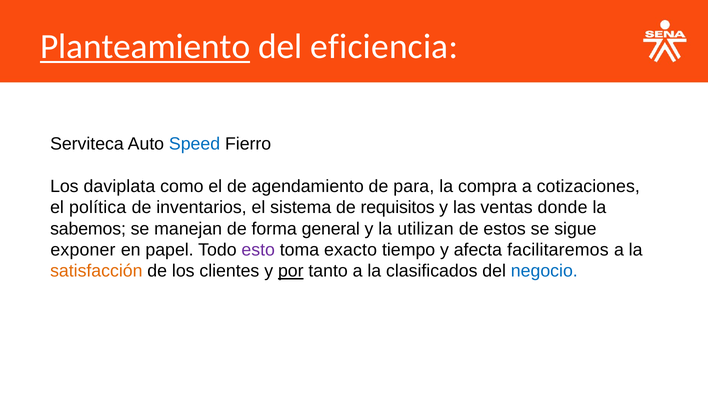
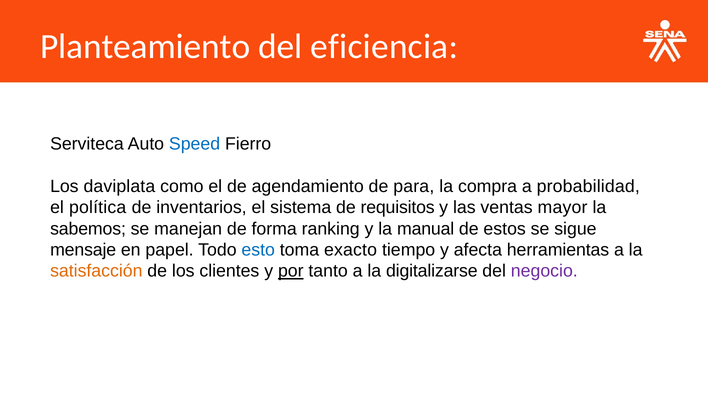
Planteamiento underline: present -> none (145, 47)
cotizaciones: cotizaciones -> probabilidad (588, 186)
donde: donde -> mayor (563, 208)
general: general -> ranking (331, 229)
utilizan: utilizan -> manual (426, 229)
exponer: exponer -> mensaje (83, 250)
esto colour: purple -> blue (258, 250)
facilitaremos: facilitaremos -> herramientas (558, 250)
clasificados: clasificados -> digitalizarse (432, 271)
negocio colour: blue -> purple (544, 271)
